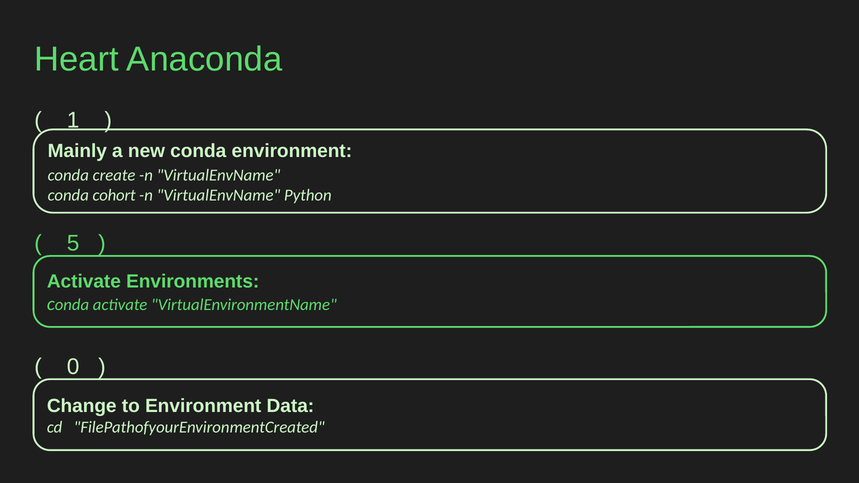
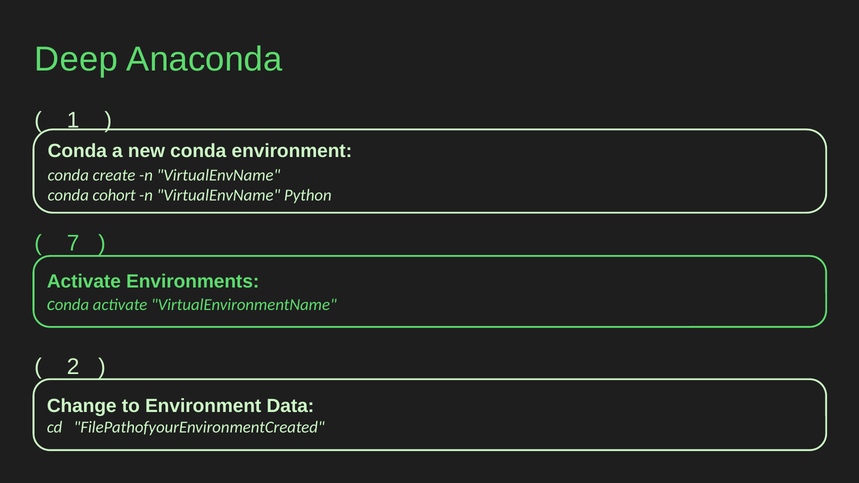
Heart: Heart -> Deep (76, 59)
Mainly: Mainly -> Conda (77, 151)
5: 5 -> 7 (73, 244)
0: 0 -> 2 (73, 367)
